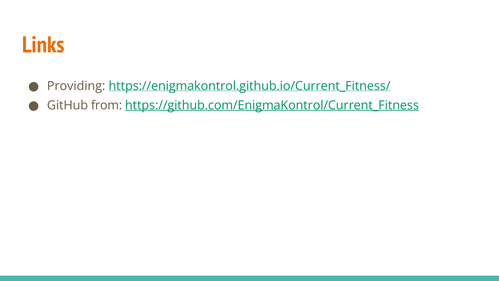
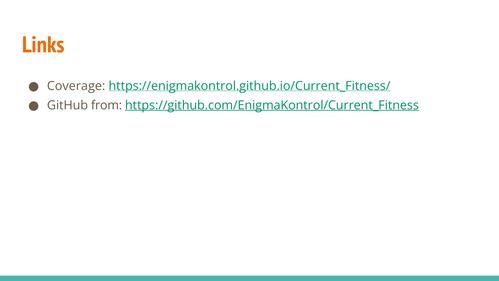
Providing: Providing -> Coverage (76, 86)
